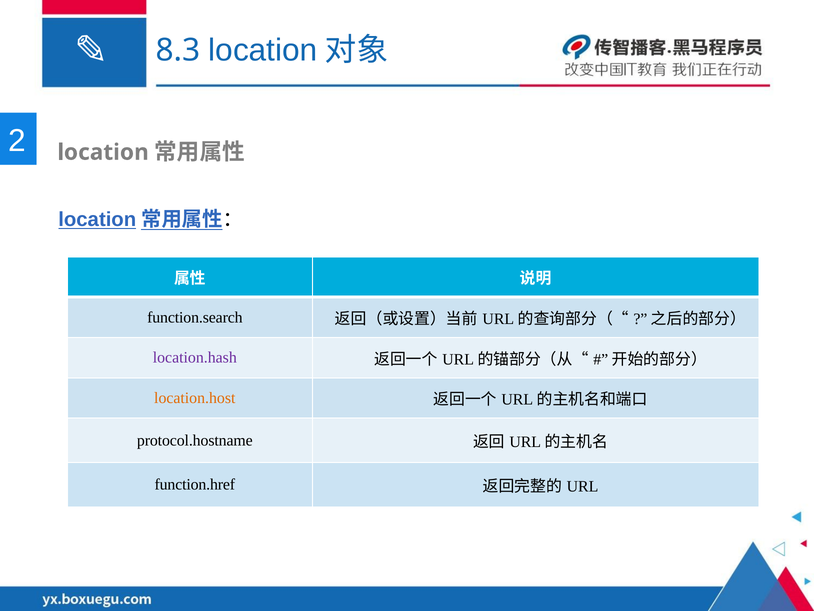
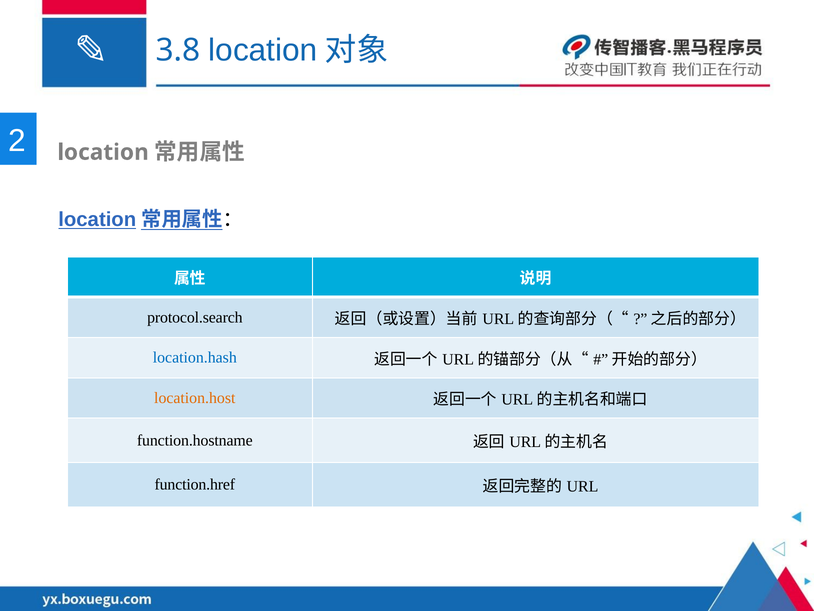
8.3: 8.3 -> 3.8 (178, 50)
function.search: function.search -> protocol.search (195, 317)
location.hash colour: purple -> blue (195, 357)
protocol.hostname: protocol.hostname -> function.hostname (195, 440)
